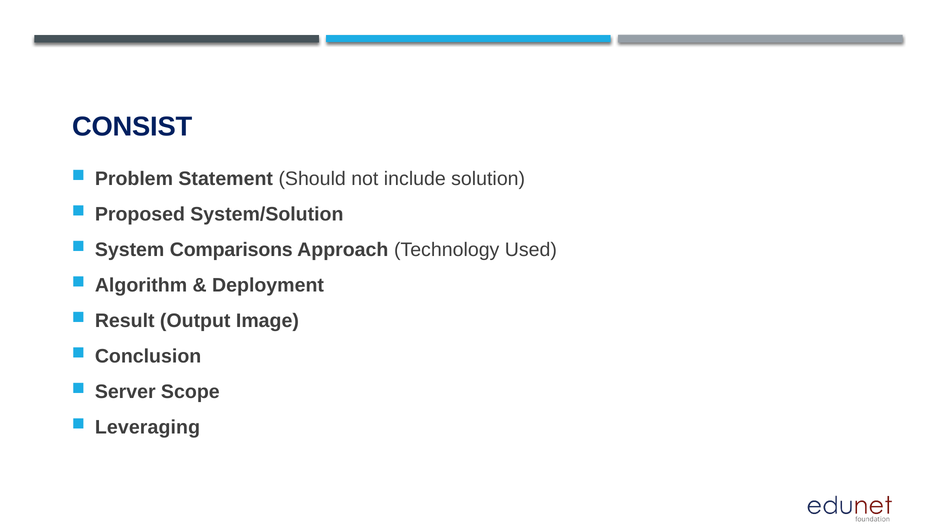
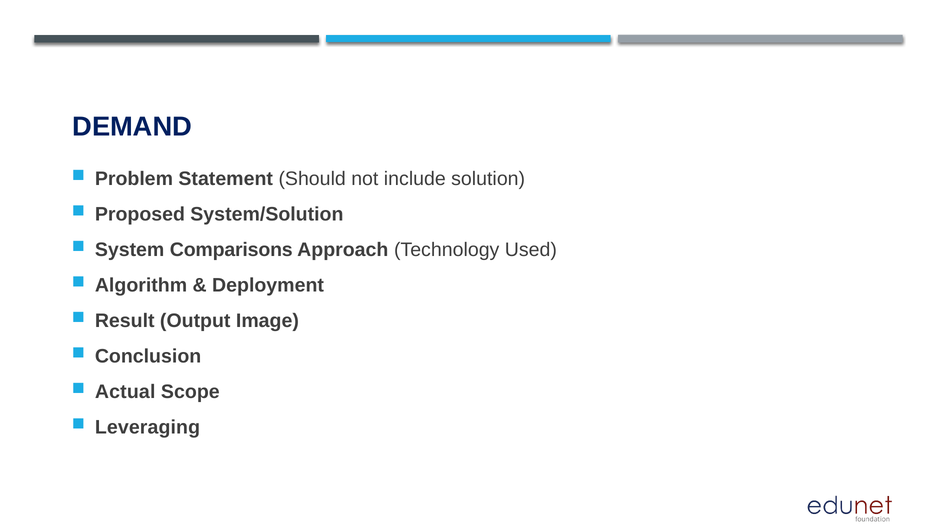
CONSIST: CONSIST -> DEMAND (132, 127)
Server: Server -> Actual (125, 392)
